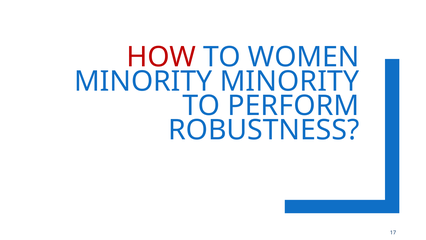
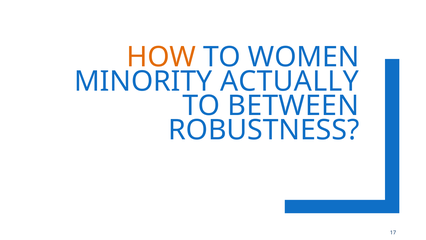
HOW colour: red -> orange (161, 57)
MINORITY MINORITY: MINORITY -> ACTUALLY (289, 81)
PERFORM: PERFORM -> BETWEEN (293, 106)
